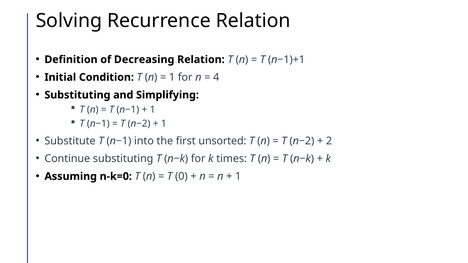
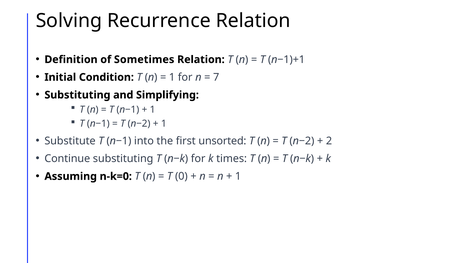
Decreasing: Decreasing -> Sometimes (144, 60)
4: 4 -> 7 (216, 77)
